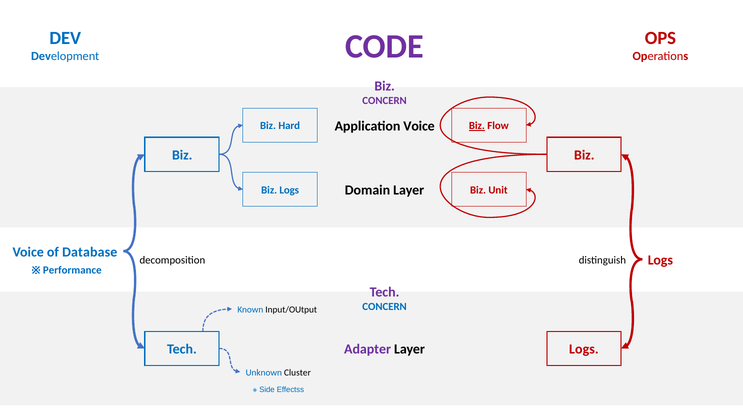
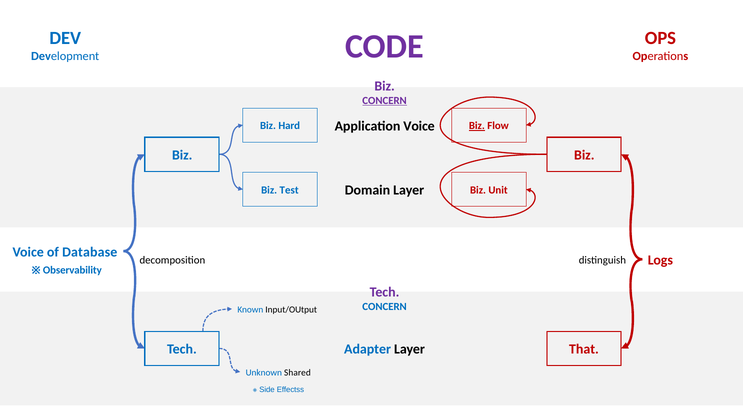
CONCERN underline: none -> present (385, 101)
Logs: Logs -> Test (289, 190)
Performance: Performance -> Observability (72, 270)
Adapter colour: purple -> blue (368, 349)
Logs: Logs -> That (584, 349)
Cluster: Cluster -> Shared (297, 373)
